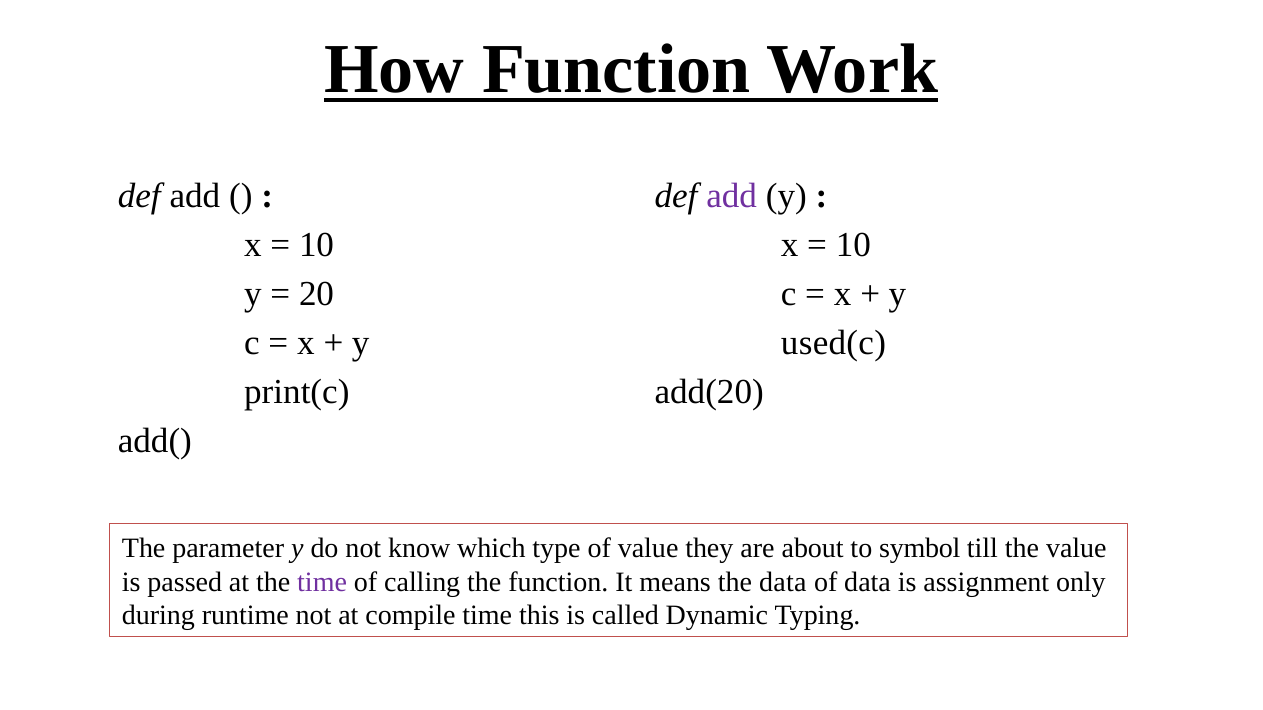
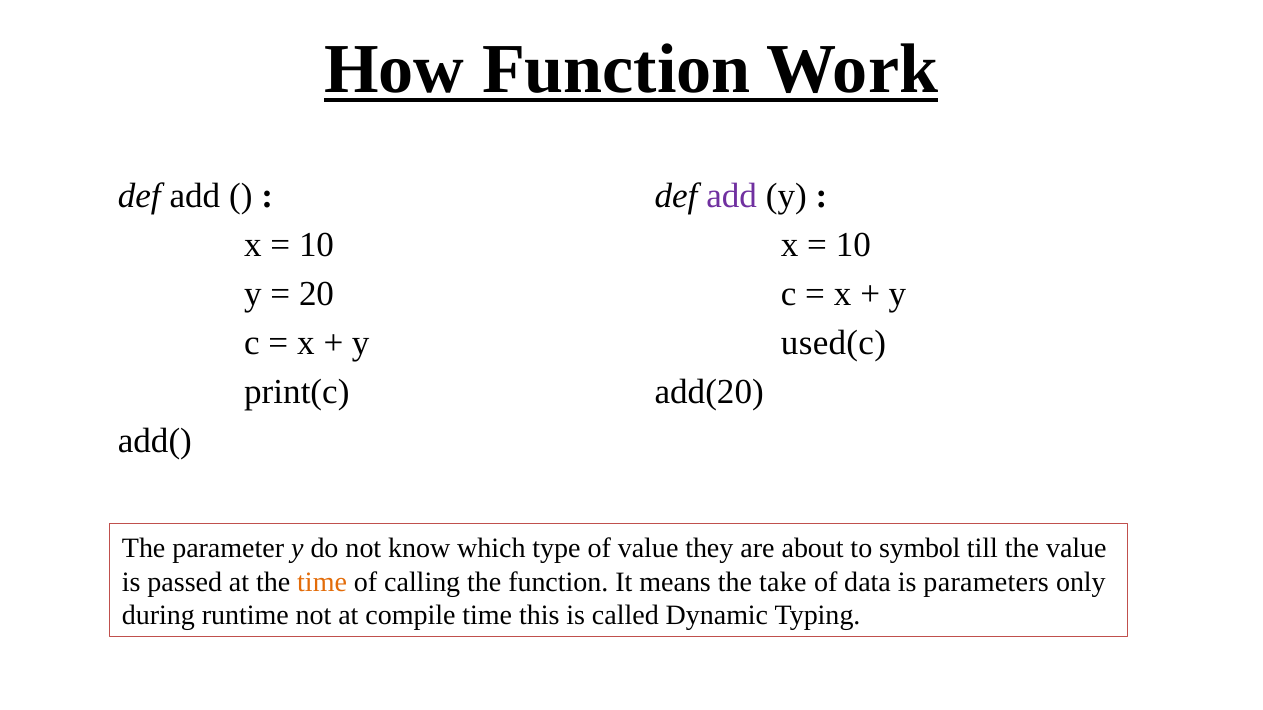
time colour: purple -> orange (322, 582)
the data: data -> take (783, 582)
assignment: assignment -> parameters (986, 582)
